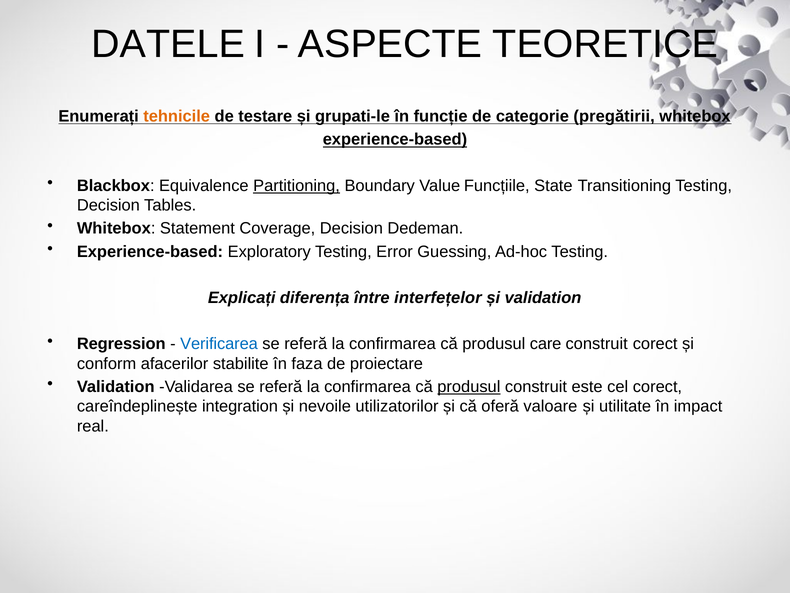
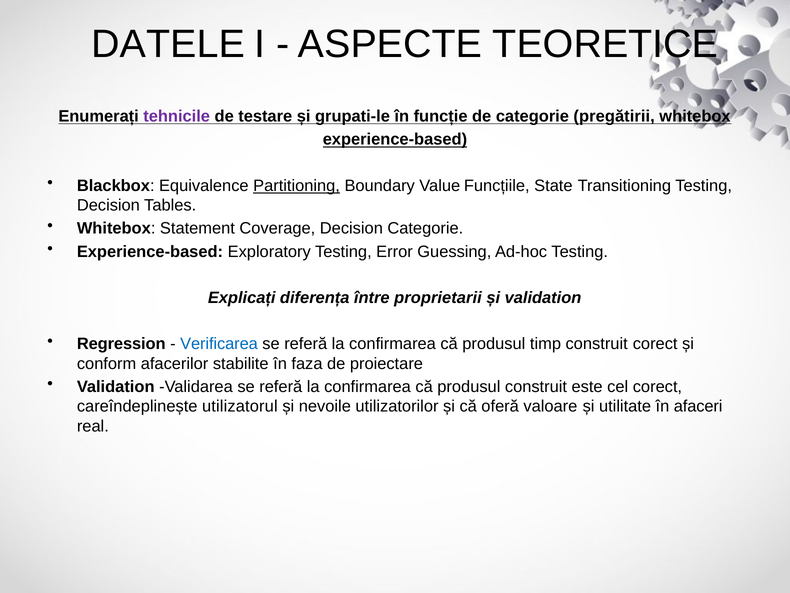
tehnicile colour: orange -> purple (177, 116)
Decision Dedeman: Dedeman -> Categorie (425, 228)
interfețelor: interfețelor -> proprietarii (438, 297)
care: care -> timp (546, 344)
produsul underline: present -> none (469, 386)
integration: integration -> utilizatorul (240, 406)
impact: impact -> afaceri (698, 406)
